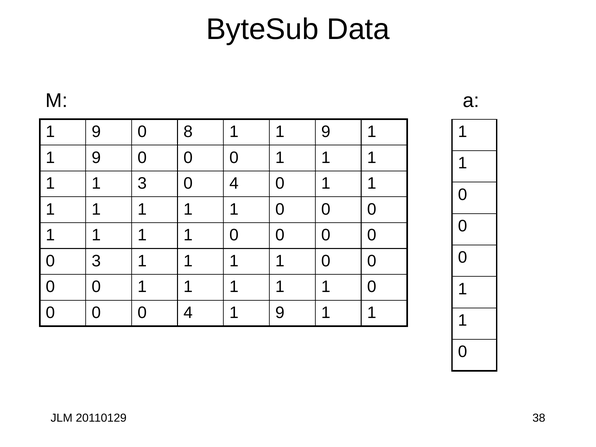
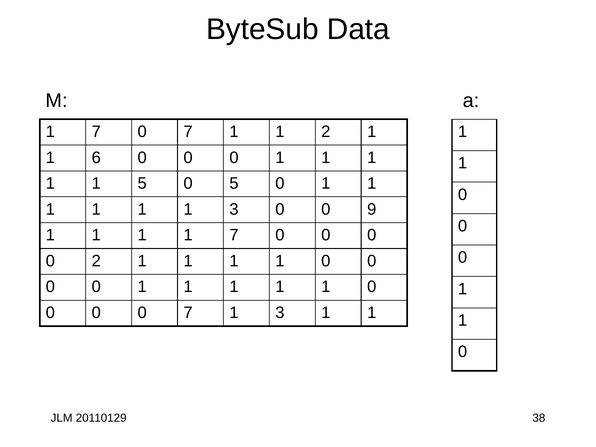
9: 9 -> 7 (96, 132)
8: 8 -> 7 (188, 132)
9: 9 -> 2 (326, 132)
9: 9 -> 6 (96, 158)
1 3: 3 -> 5 (142, 183)
4: 4 -> 5 (234, 183)
1: 1 -> 3 (234, 209)
0: 0 -> 9 (372, 209)
0: 0 -> 7 (234, 235)
0 3: 3 -> 2 (96, 261)
0 0 4: 4 -> 7 (188, 313)
9: 9 -> 3 (280, 313)
